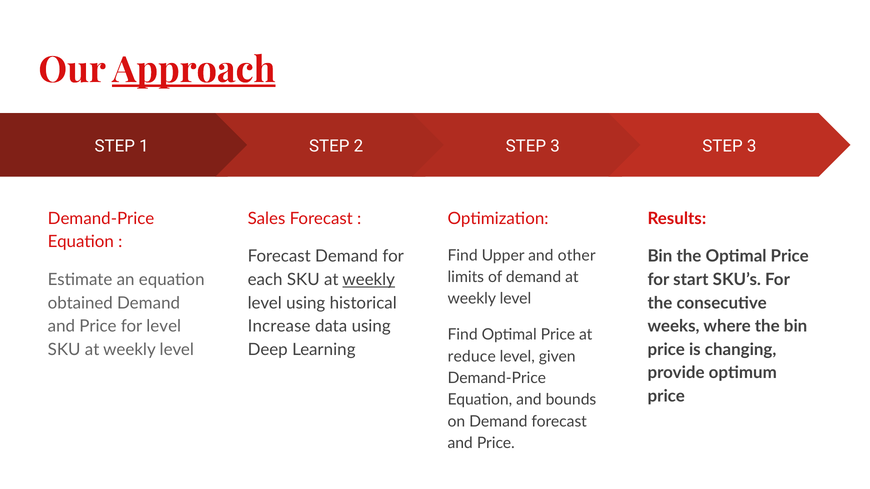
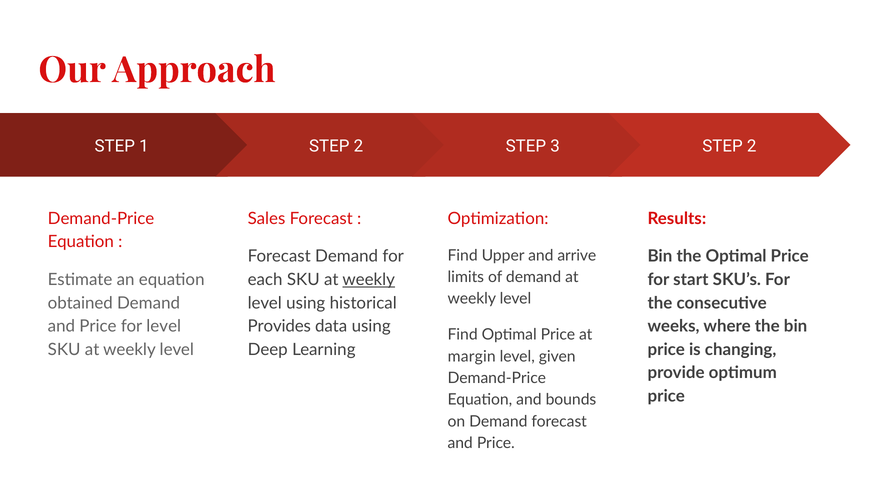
Approach underline: present -> none (194, 70)
3: 3 -> 2 (752, 146)
other: other -> arrive (577, 256)
Increase: Increase -> Provides (279, 327)
reduce: reduce -> margin (472, 357)
